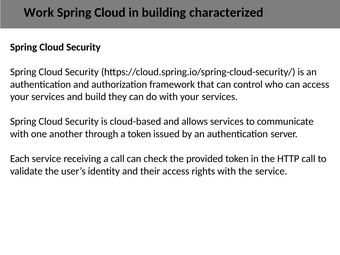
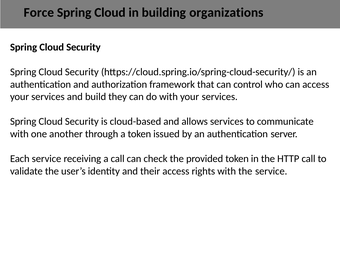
Work: Work -> Force (39, 12)
characterized: characterized -> organizations (226, 12)
